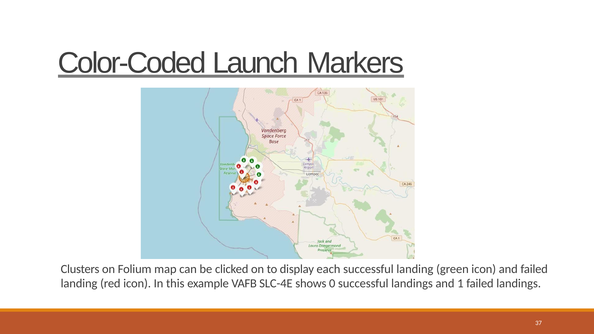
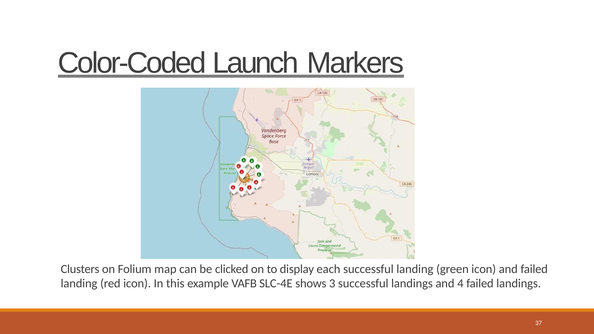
0: 0 -> 3 (332, 284)
1: 1 -> 4 (460, 284)
